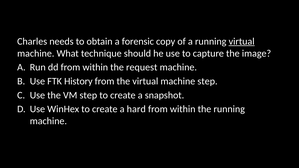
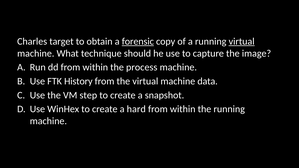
needs: needs -> target (61, 41)
forensic underline: none -> present (138, 41)
request: request -> process (142, 67)
machine step: step -> data (208, 81)
